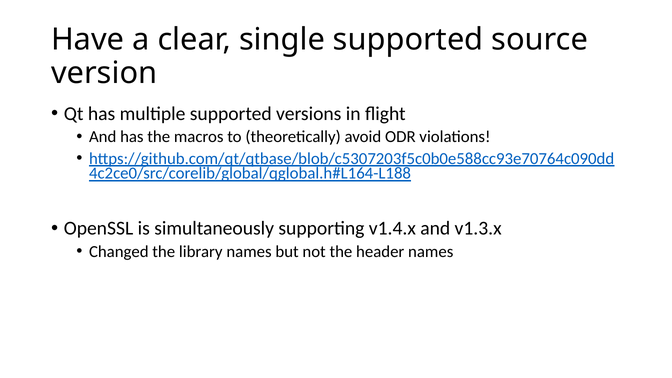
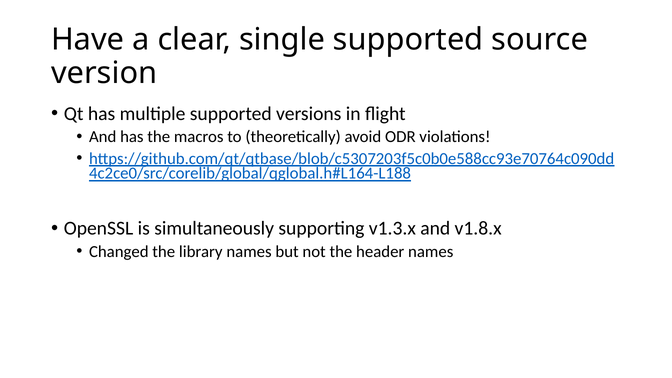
v1.4.x: v1.4.x -> v1.3.x (392, 228)
v1.3.x: v1.3.x -> v1.8.x (478, 228)
